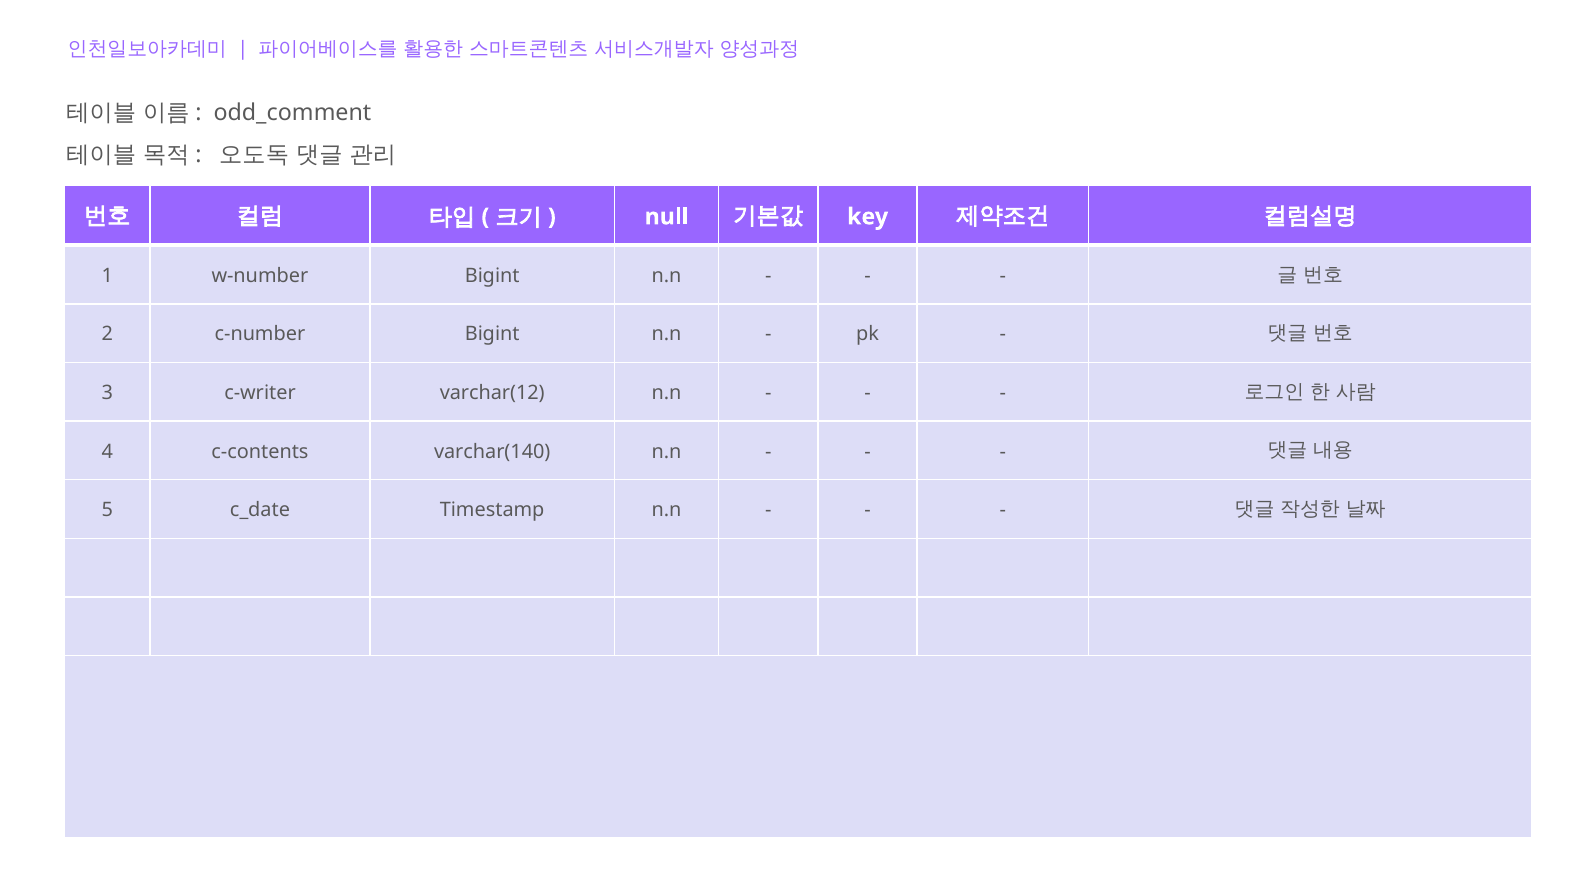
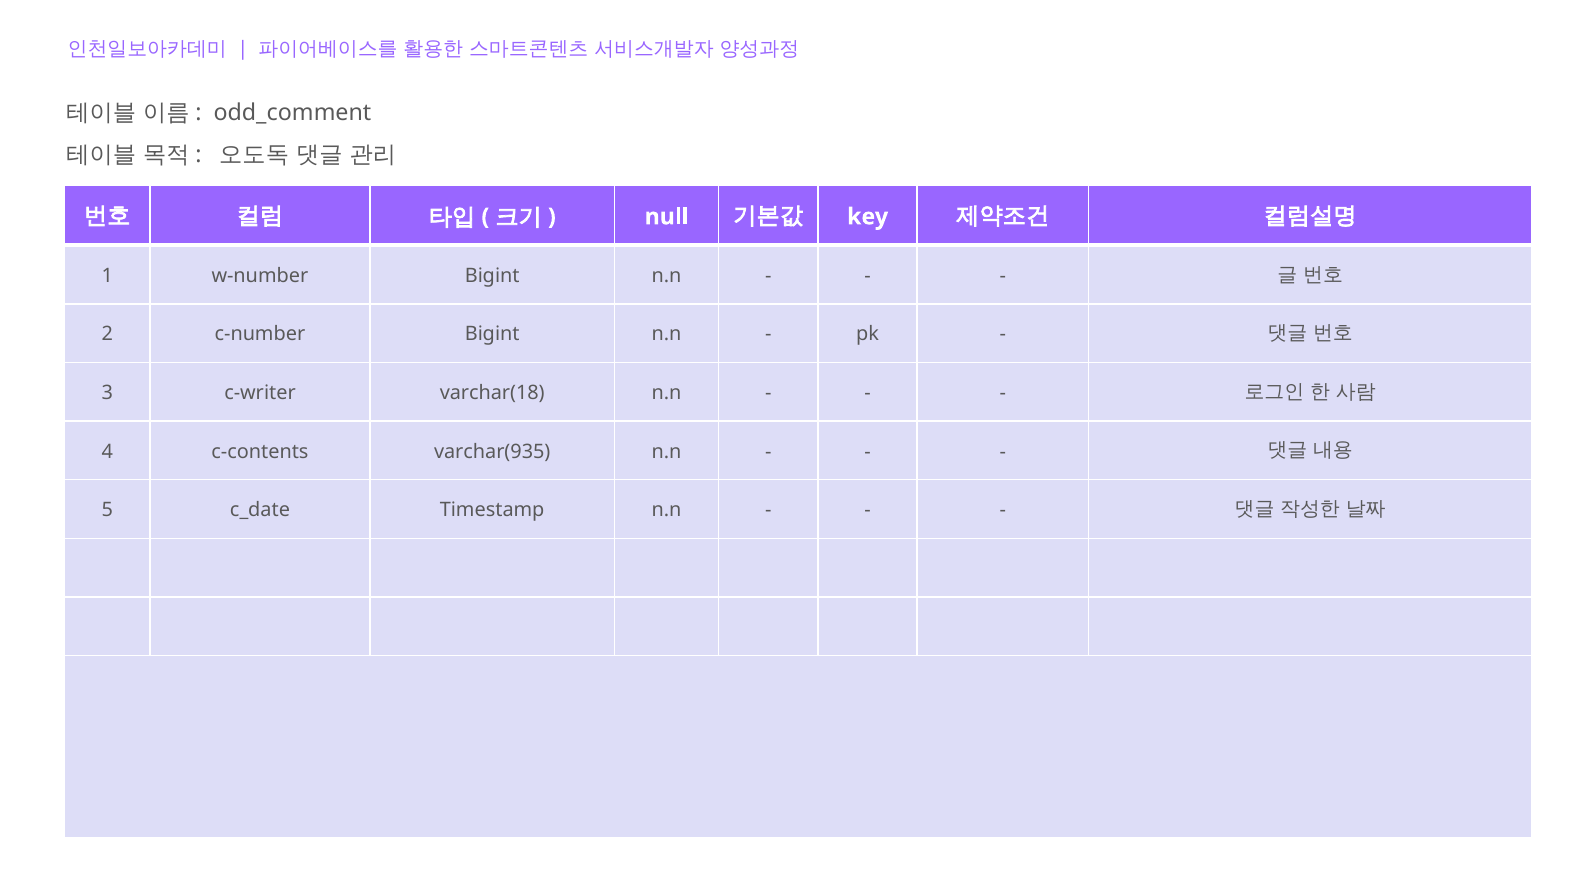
varchar(12: varchar(12 -> varchar(18 (492, 393)
varchar(140: varchar(140 -> varchar(935 (492, 452)
